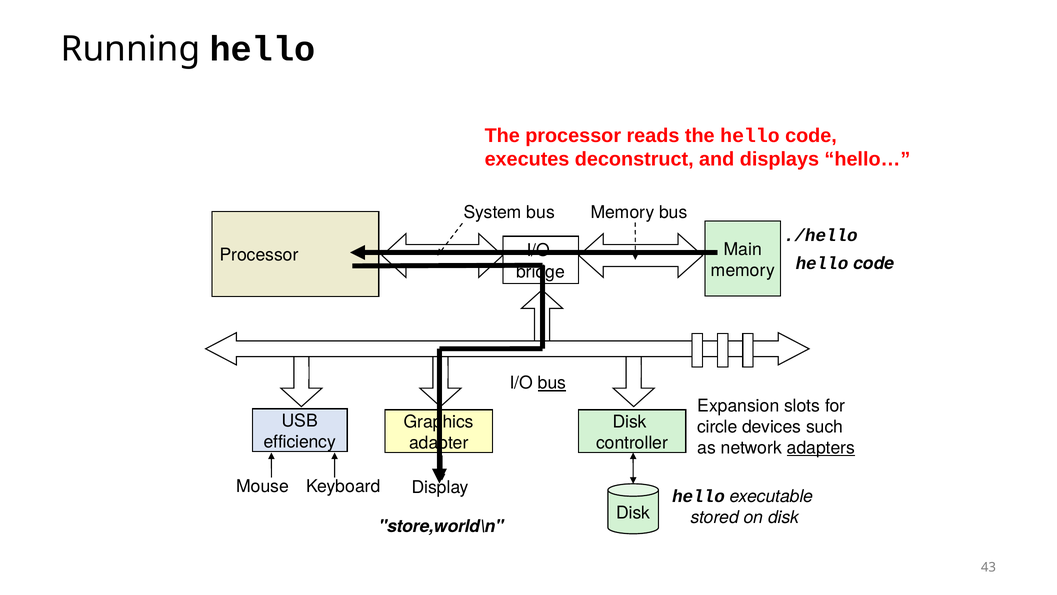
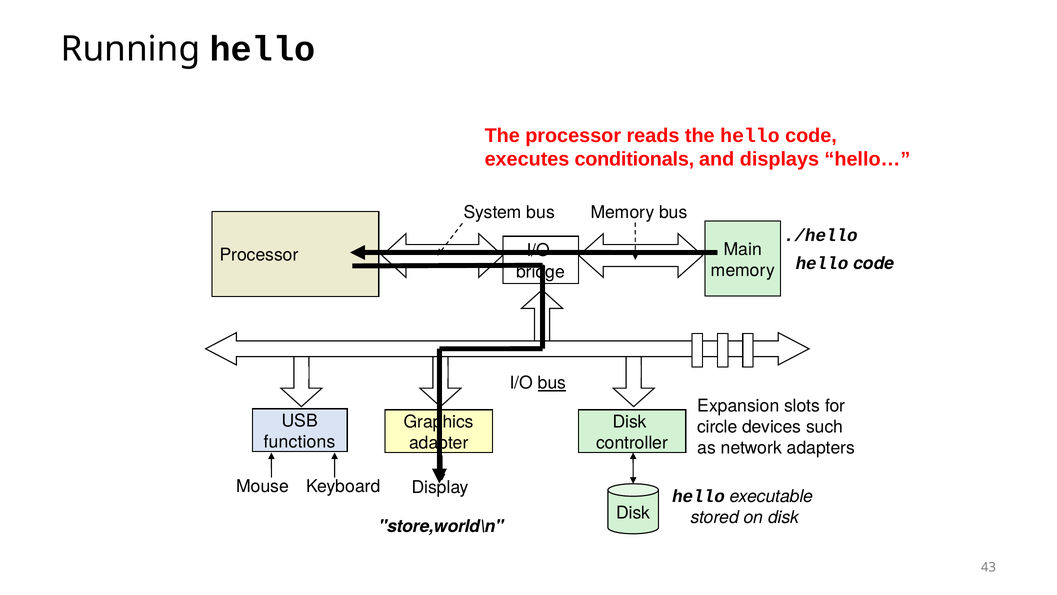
deconstruct: deconstruct -> conditionals (634, 159)
efficiency: efficiency -> functions (300, 442)
adapters underline: present -> none (821, 448)
